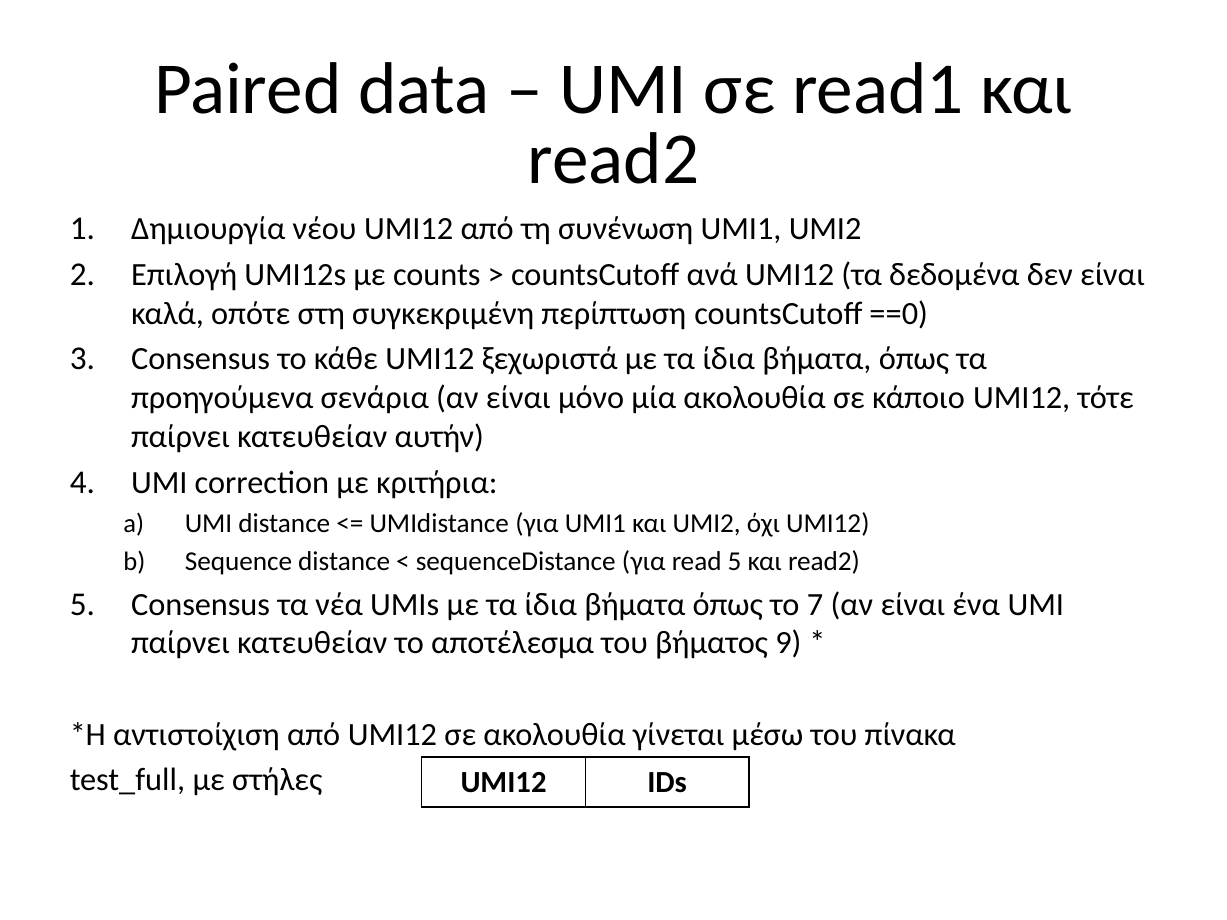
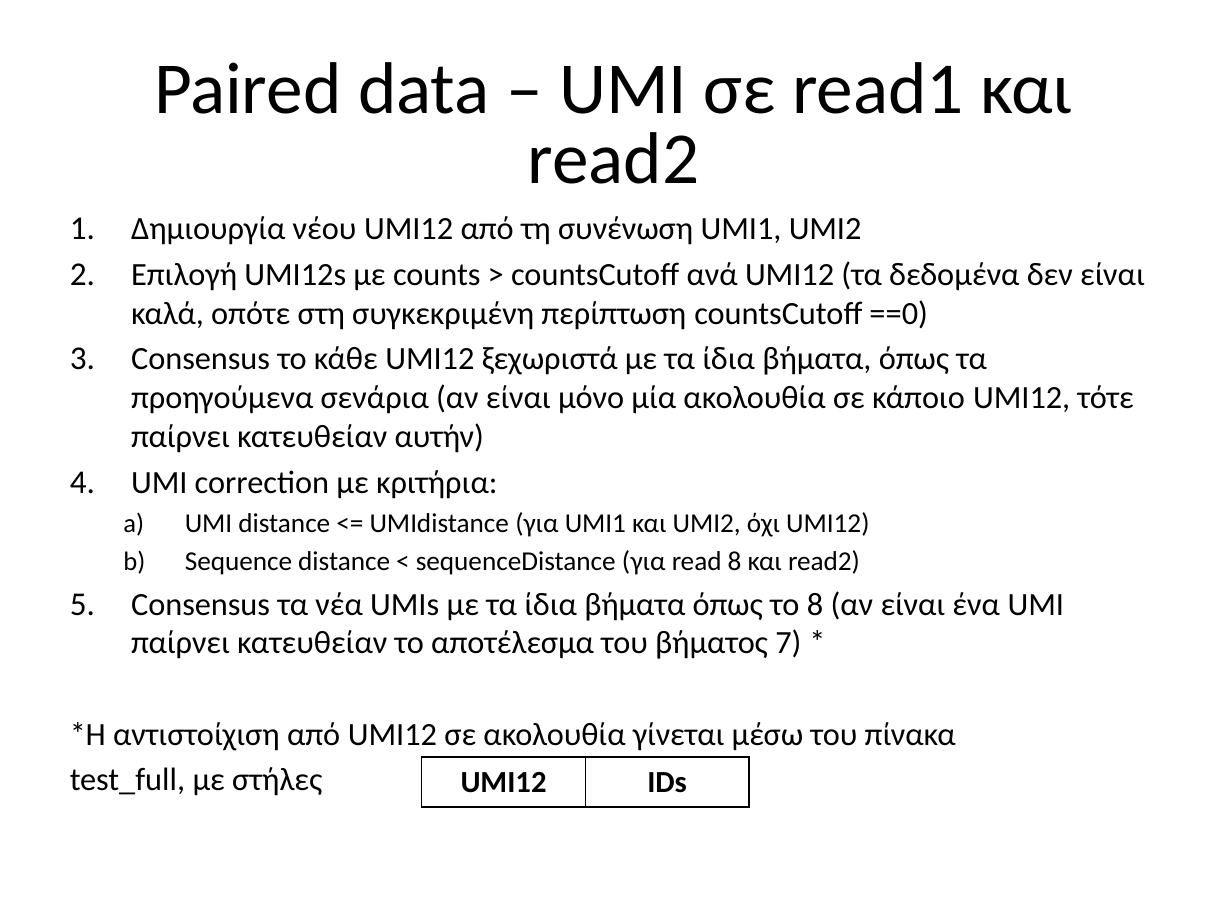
read 5: 5 -> 8 (735, 562)
το 7: 7 -> 8 (815, 605)
9: 9 -> 7 (788, 643)
